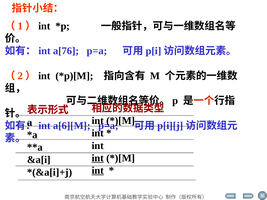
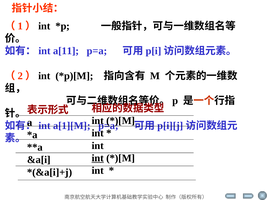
a[76: a[76 -> a[11 (66, 51)
a[6][M: a[6][M -> a[1][M (72, 126)
int underline: present -> none (98, 171)
